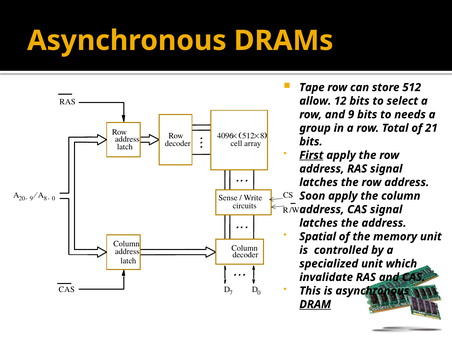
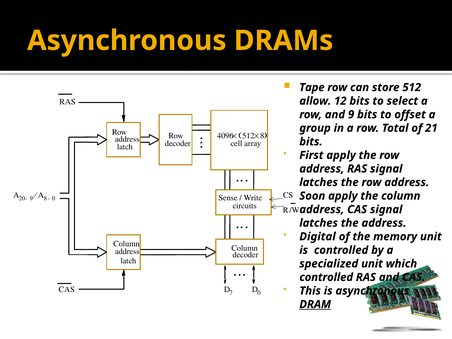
needs: needs -> offset (410, 115)
First underline: present -> none (311, 155)
Spatial: Spatial -> Digital (318, 237)
invalidate: invalidate -> controlled (326, 277)
